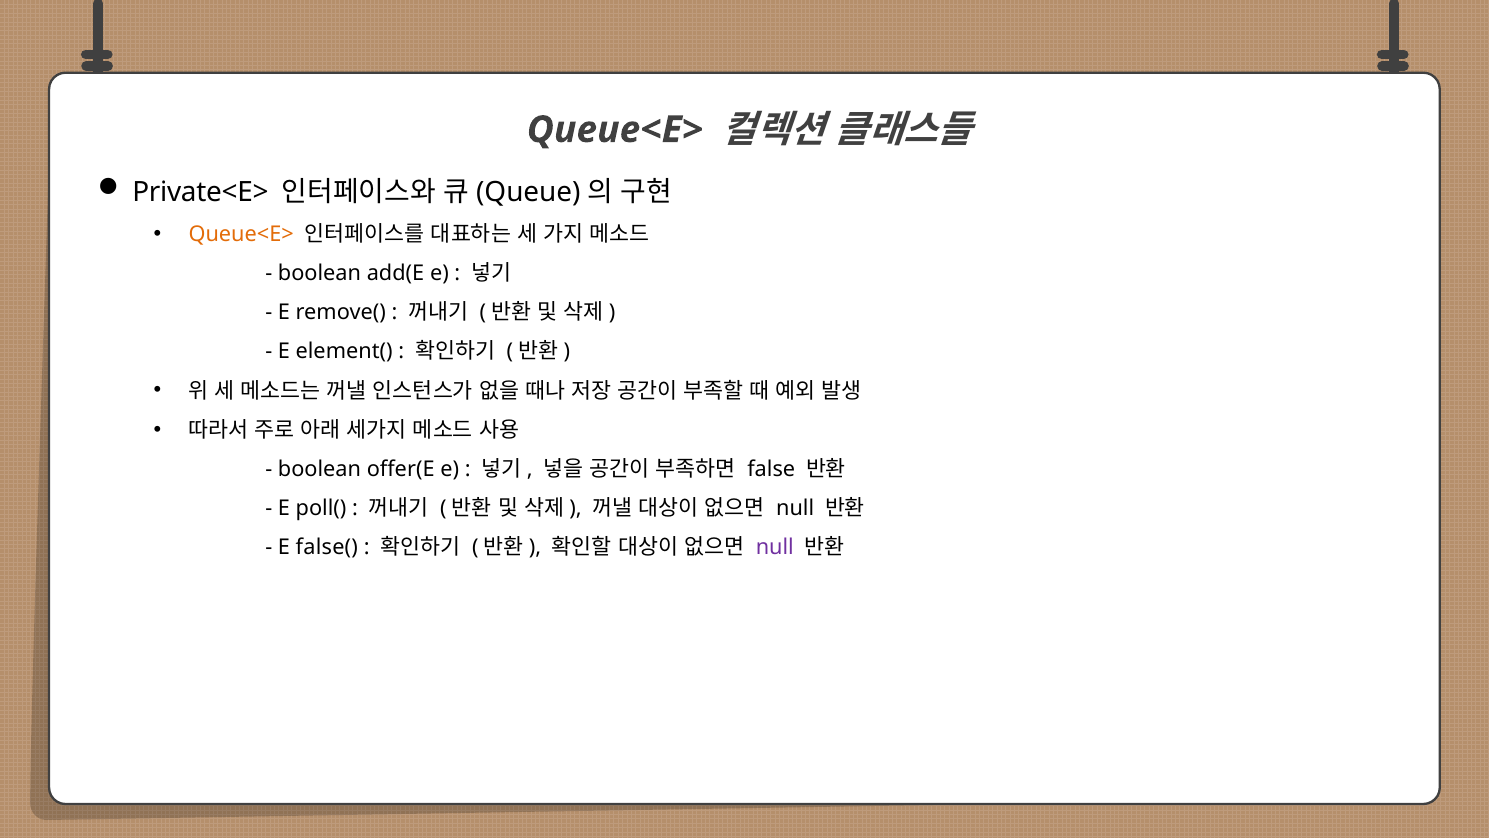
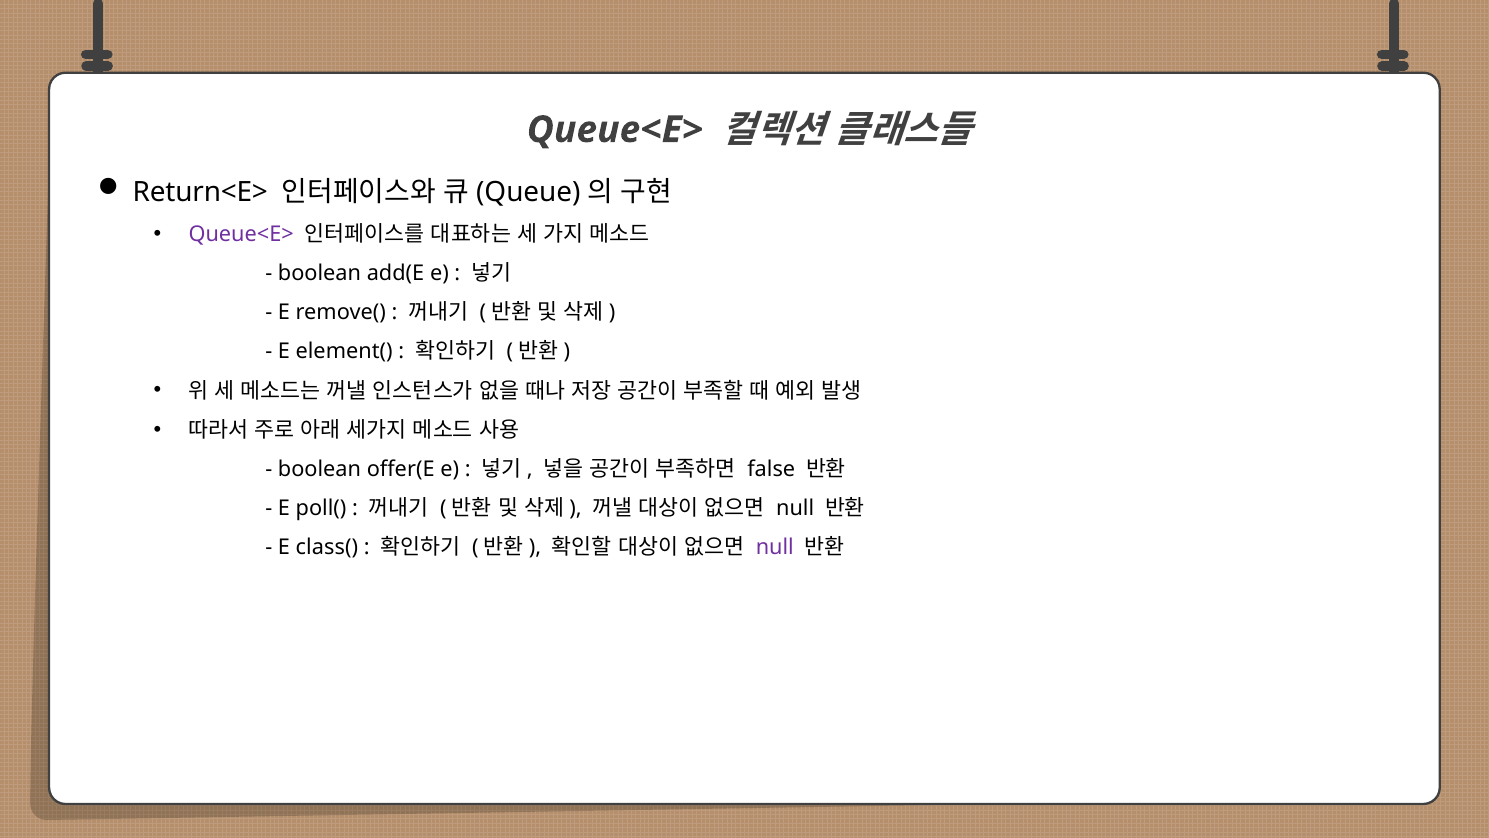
Private<E>: Private<E> -> Return<E> (200, 192)
Queue<E> colour: orange -> purple (241, 234)
false(: false( -> class( (327, 547)
